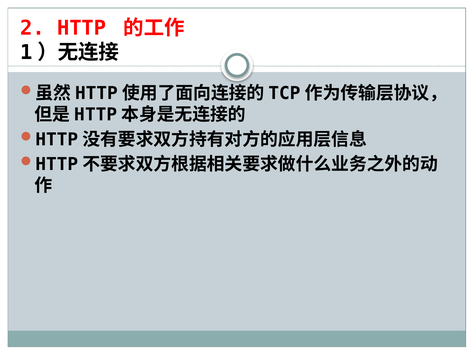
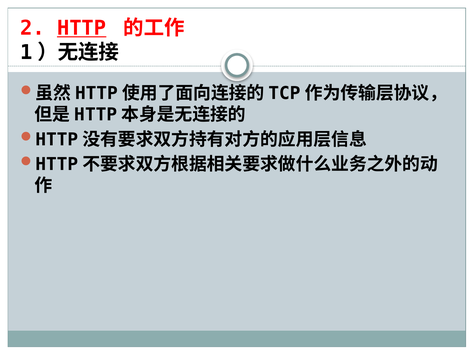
HTTP underline: none -> present (82, 28)
